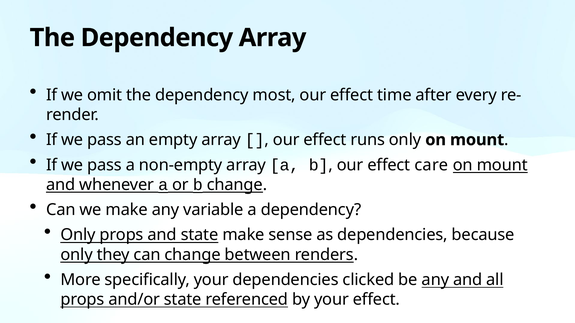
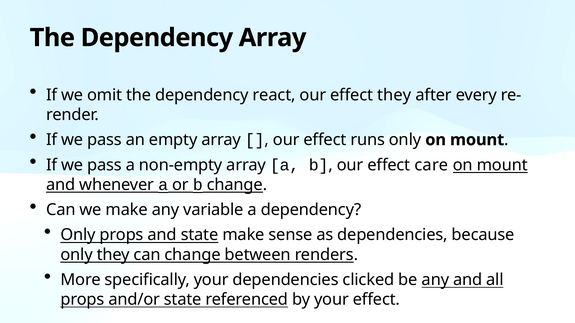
most: most -> react (274, 95)
effect time: time -> they (394, 95)
